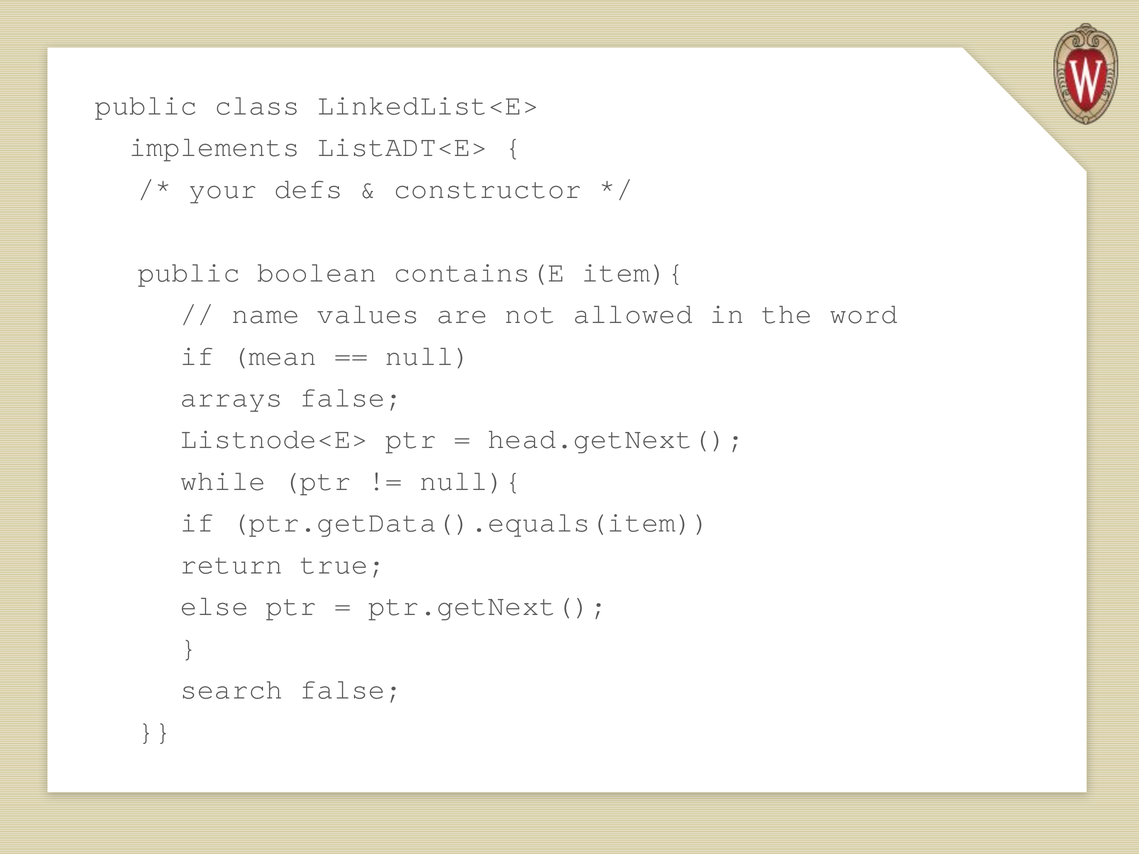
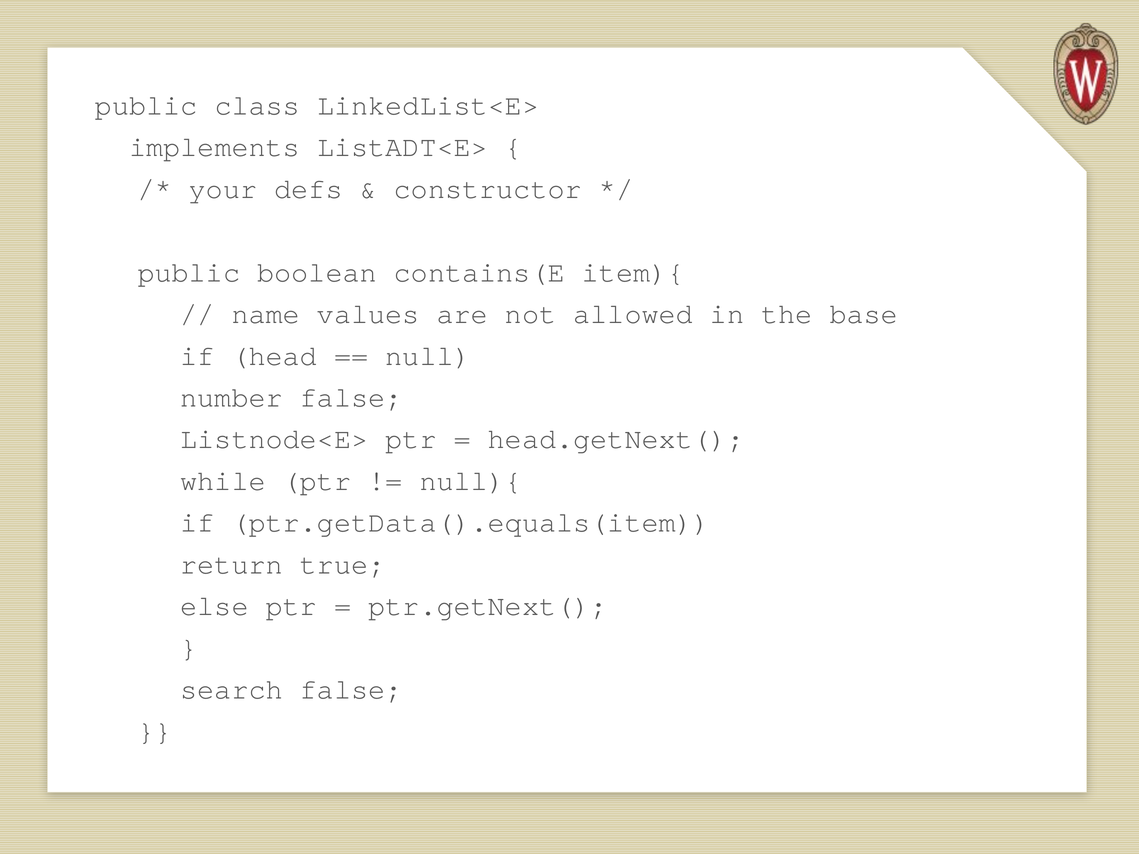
word: word -> base (864, 314)
mean: mean -> head (274, 356)
arrays: arrays -> number (232, 397)
